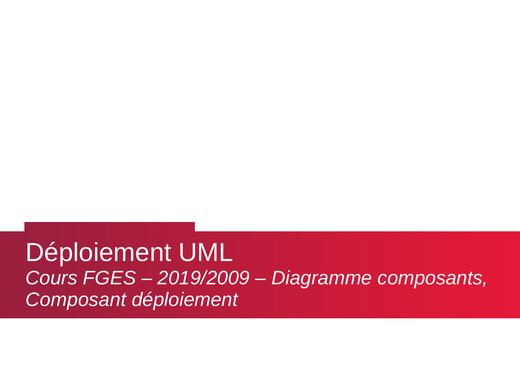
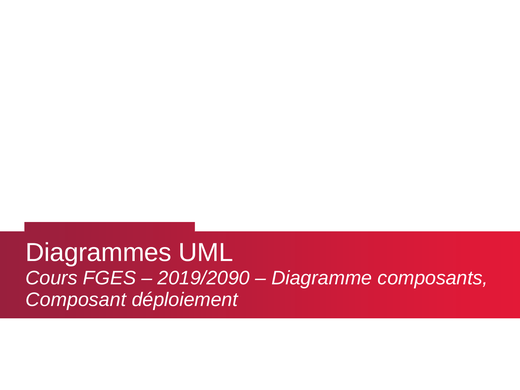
Déploiement: Déploiement -> Diagrammes (99, 253)
2019/2009: 2019/2009 -> 2019/2090 (204, 278)
